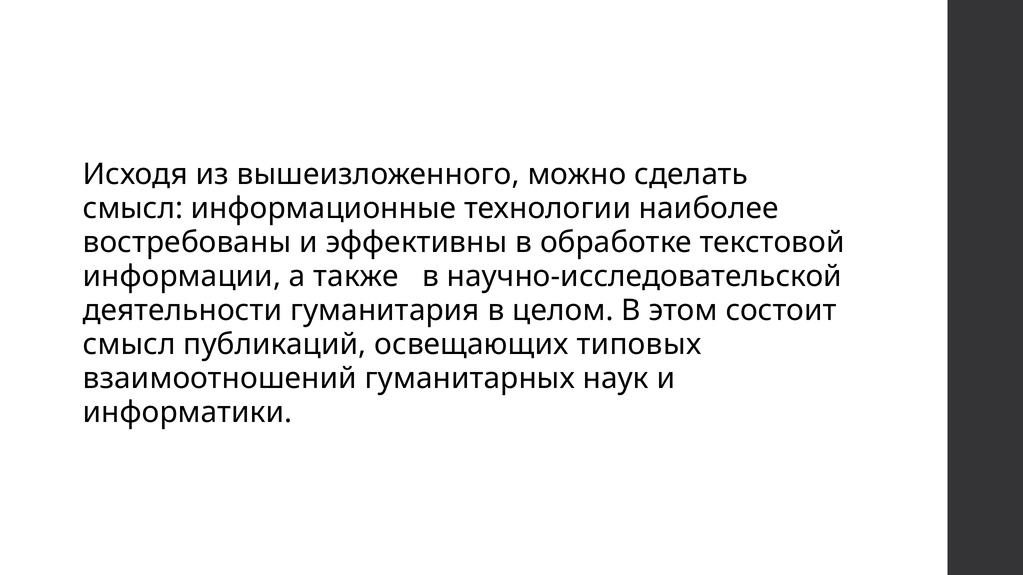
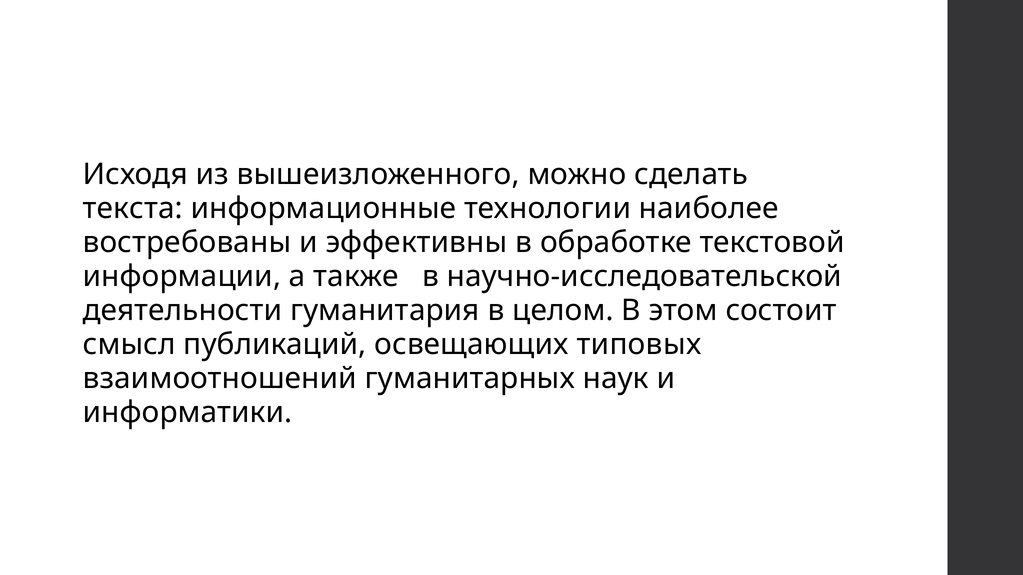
смысл: смысл -> текста (133, 209)
